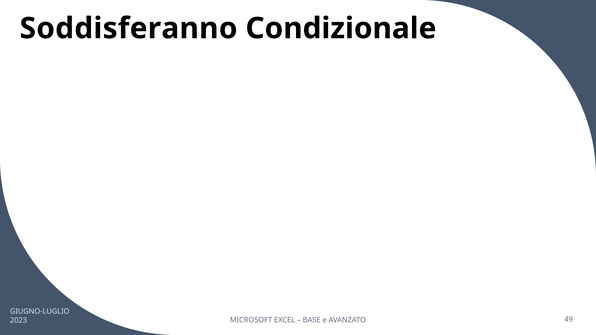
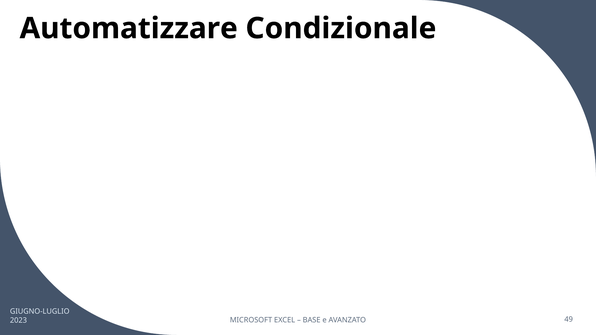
Soddisferanno: Soddisferanno -> Automatizzare (129, 28)
